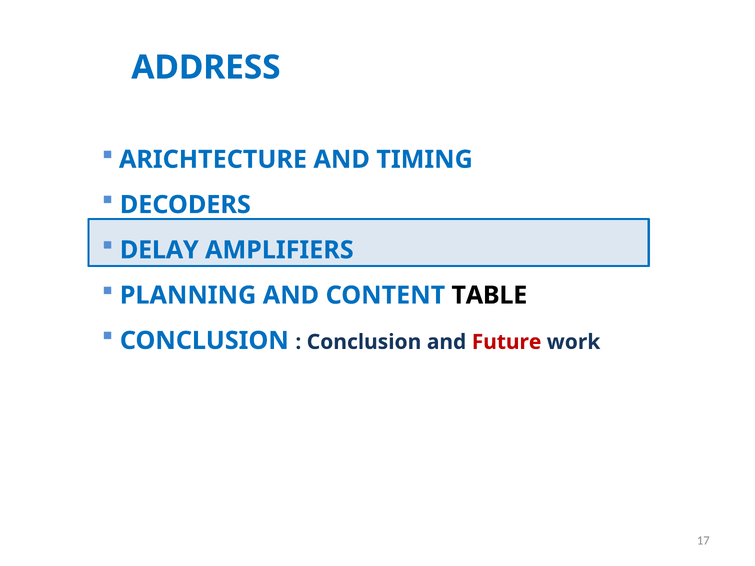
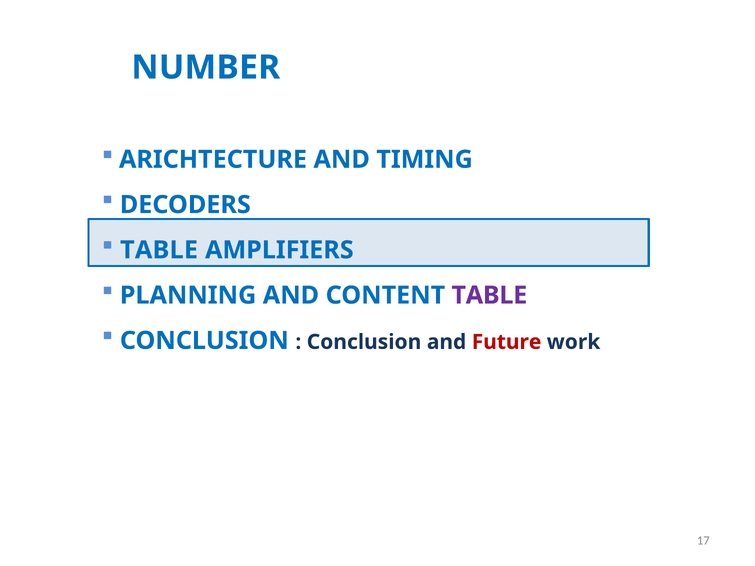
ADDRESS: ADDRESS -> NUMBER (206, 67)
DELAY: DELAY -> TABLE (159, 250)
TABLE colour: black -> purple (489, 295)
